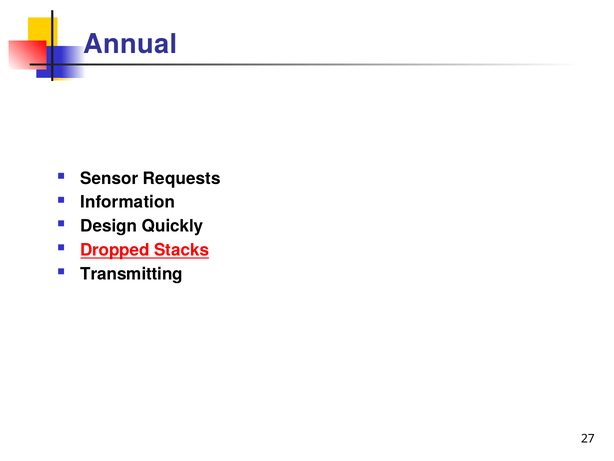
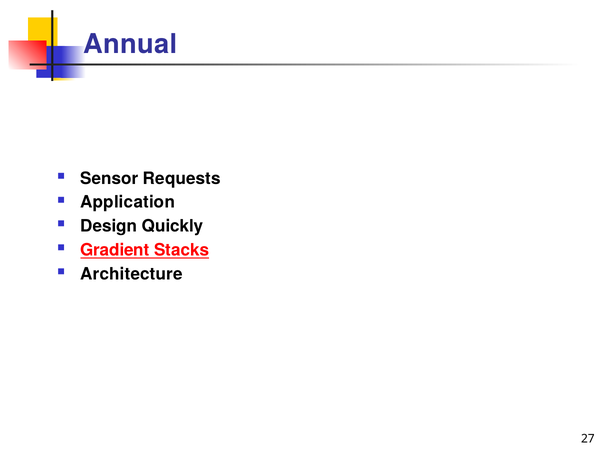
Information: Information -> Application (128, 202)
Dropped: Dropped -> Gradient (115, 250)
Transmitting: Transmitting -> Architecture (131, 274)
